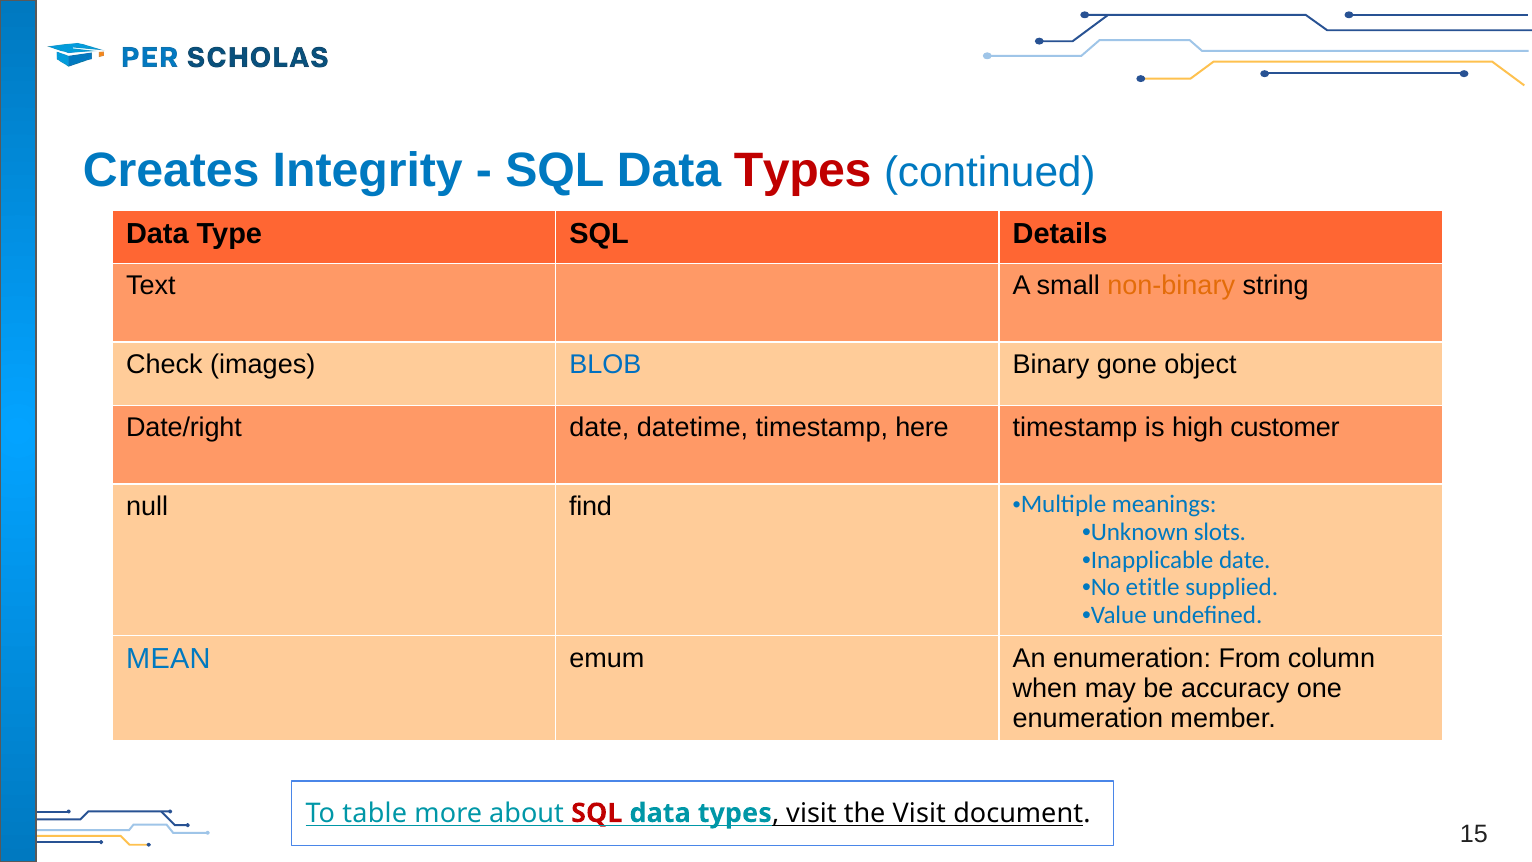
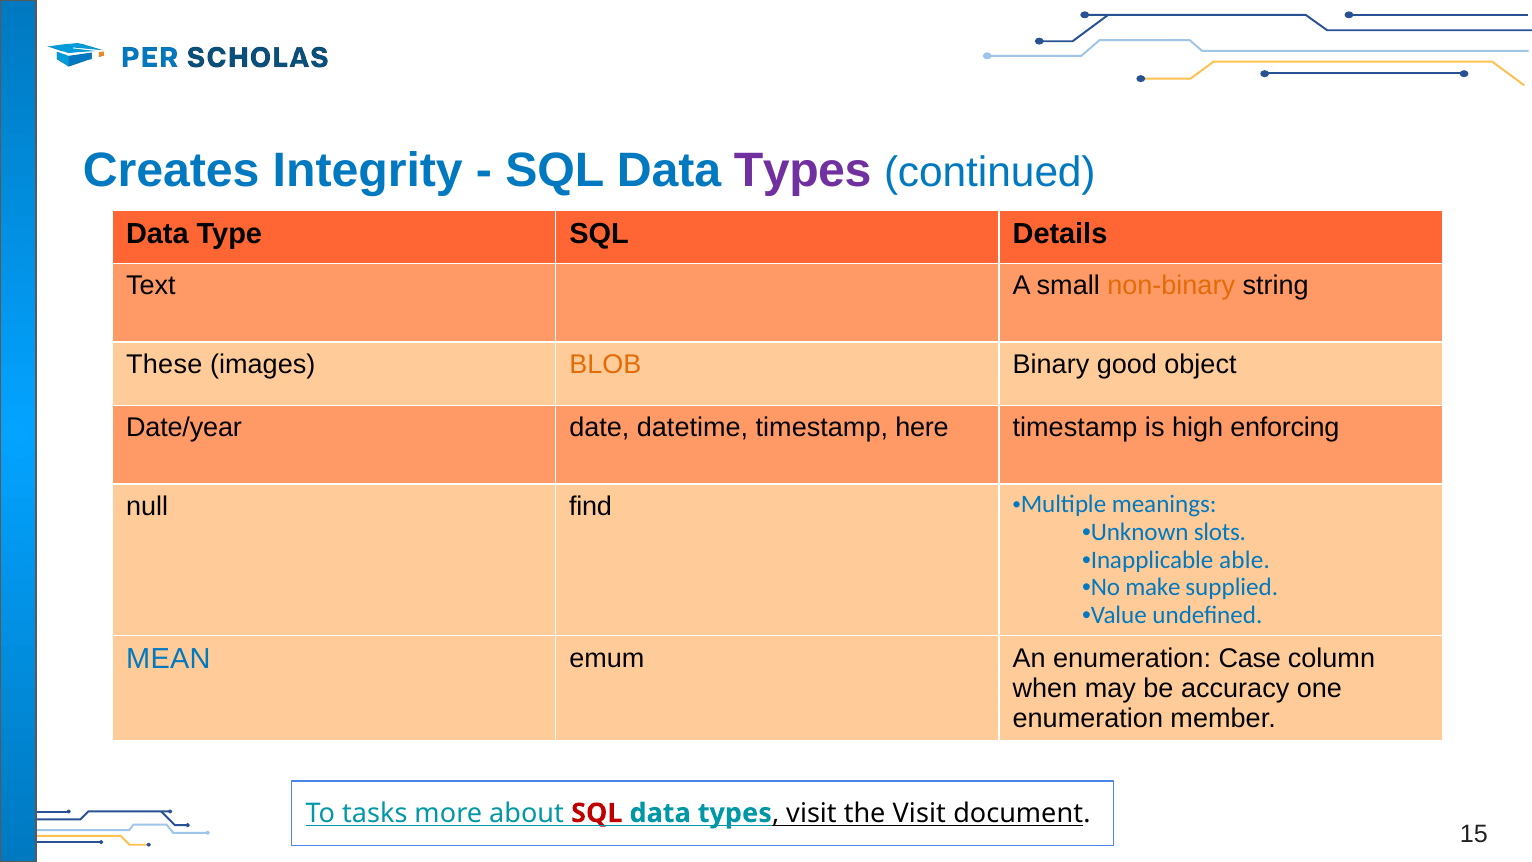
Types colour: red -> purple (803, 170)
Check: Check -> These (164, 364)
BLOB colour: blue -> orange (605, 364)
gone: gone -> good (1127, 364)
Date/right: Date/right -> Date/year (184, 428)
customer: customer -> enforcing (1285, 428)
Inapplicable date: date -> able (1245, 560)
etitle: etitle -> make (1153, 587)
From: From -> Case (1250, 658)
table: table -> tasks (375, 813)
